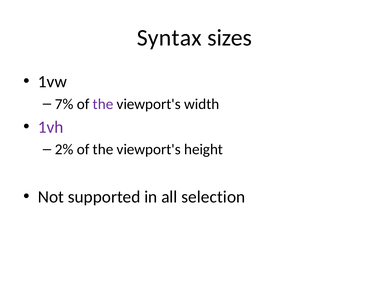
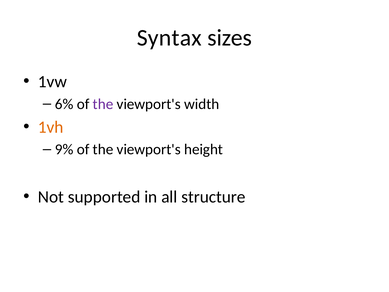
7%: 7% -> 6% (64, 104)
1vh colour: purple -> orange (51, 127)
2%: 2% -> 9% (64, 149)
selection: selection -> structure (213, 197)
